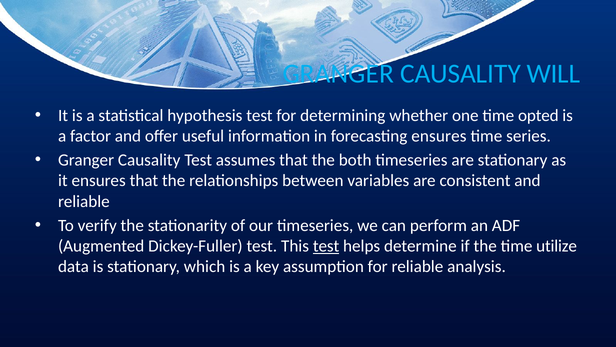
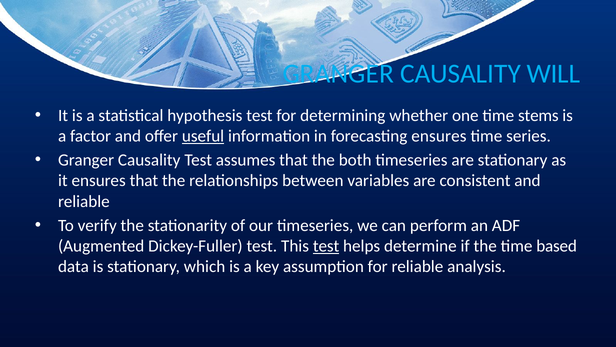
opted: opted -> stems (538, 115)
useful underline: none -> present (203, 136)
utilize: utilize -> based (557, 246)
